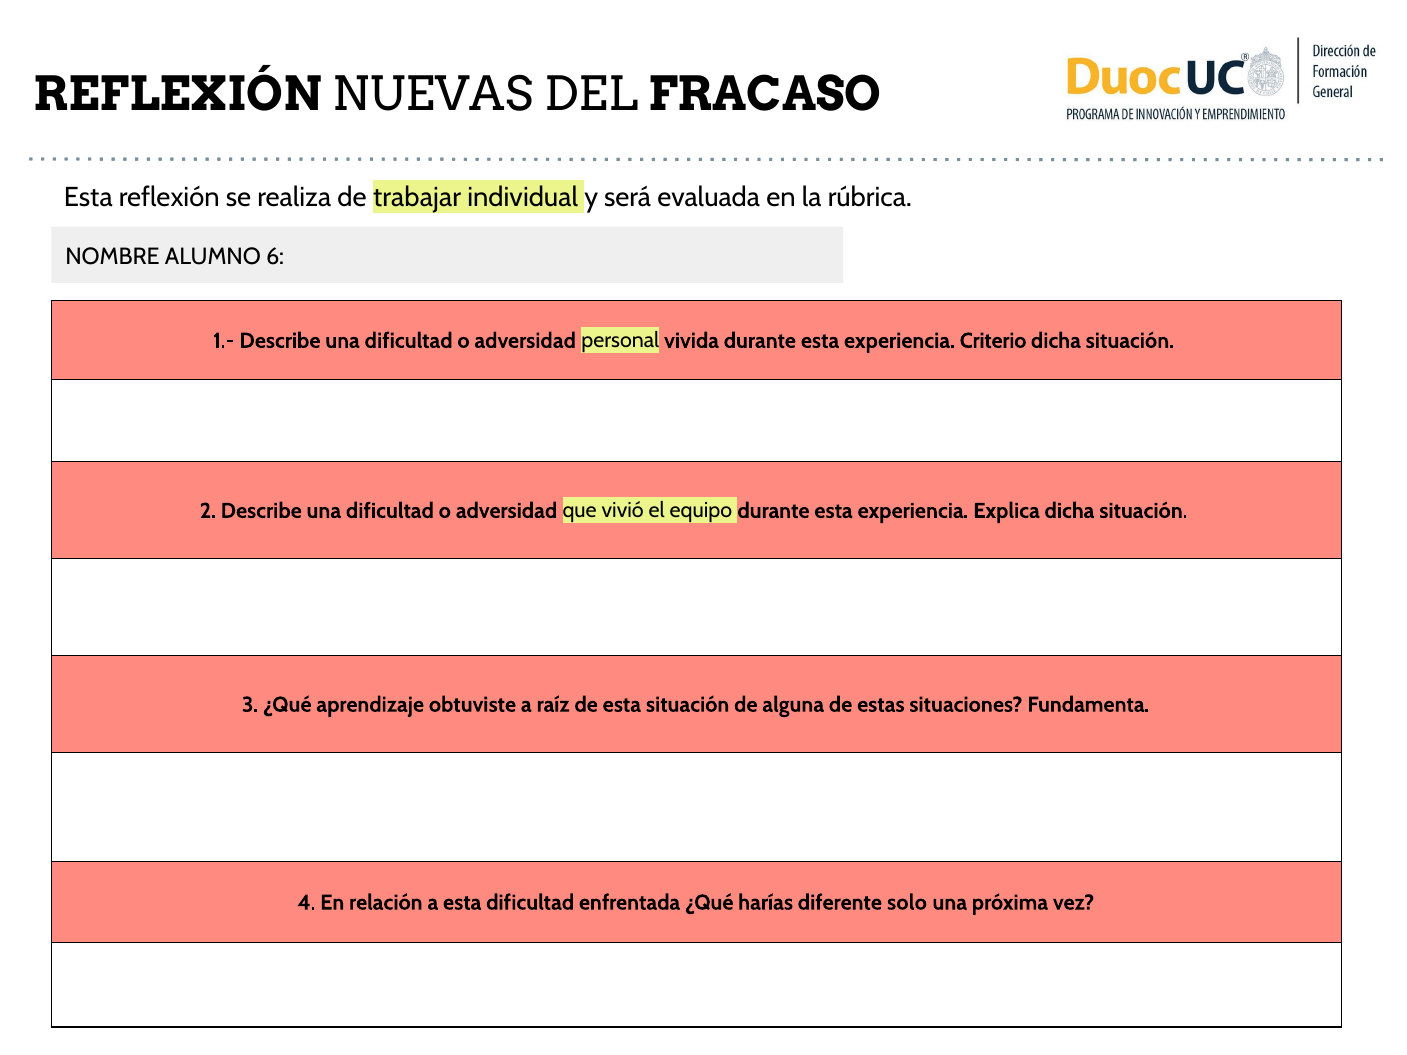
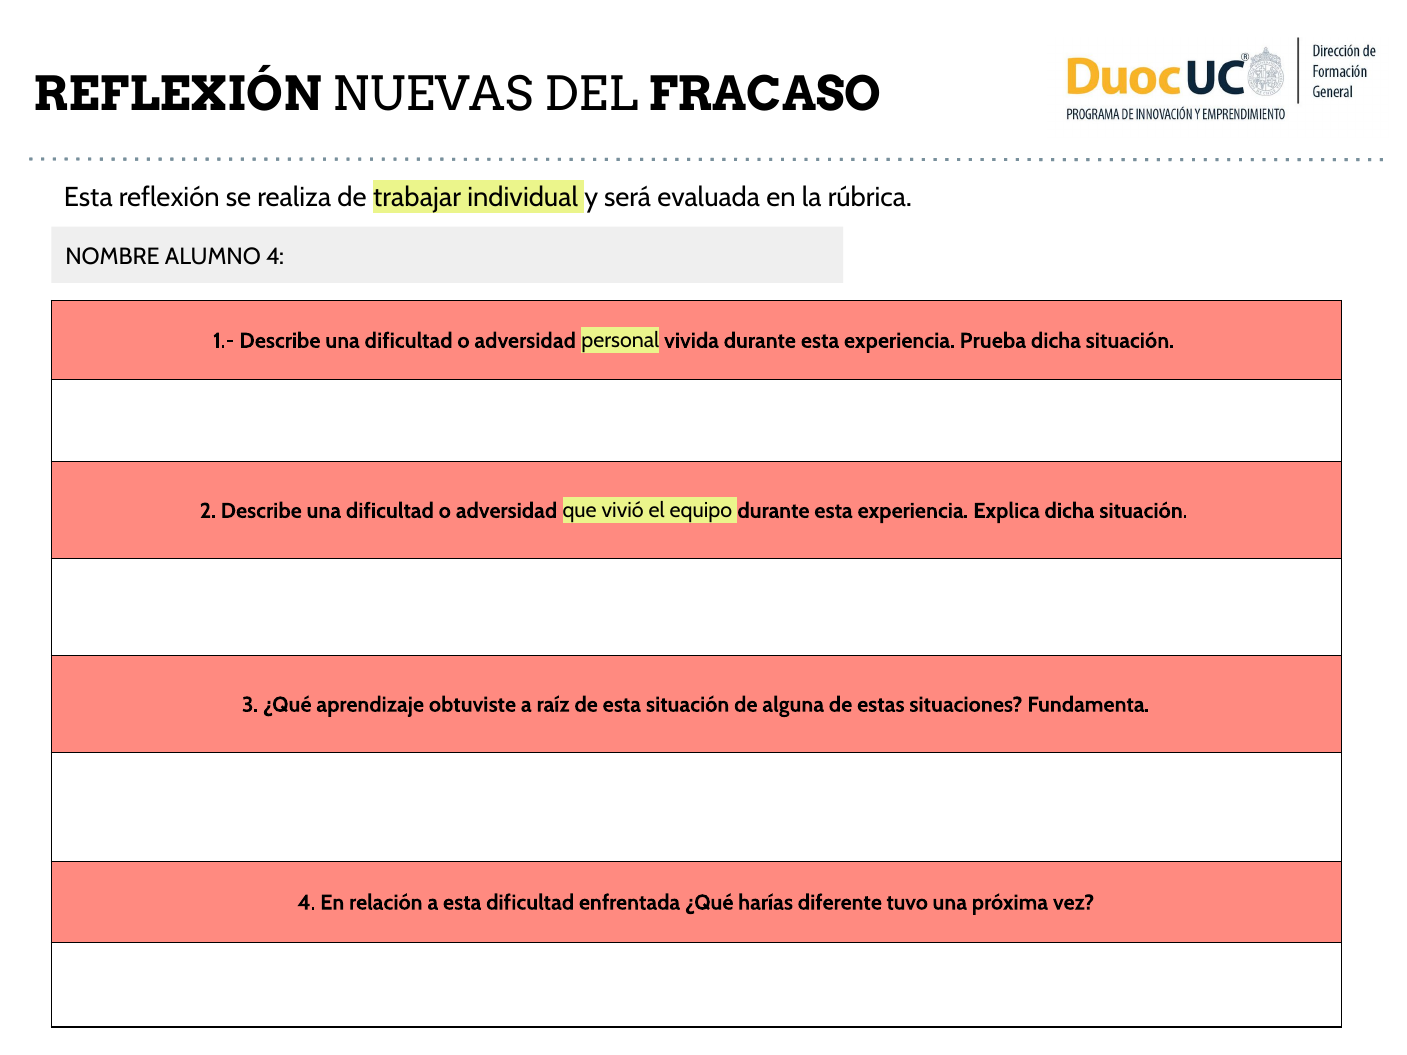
ALUMNO 6: 6 -> 4 (275, 256)
Criterio: Criterio -> Prueba (993, 341)
solo: solo -> tuvo (907, 903)
